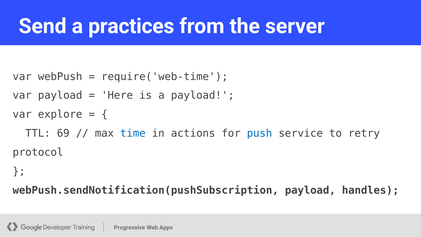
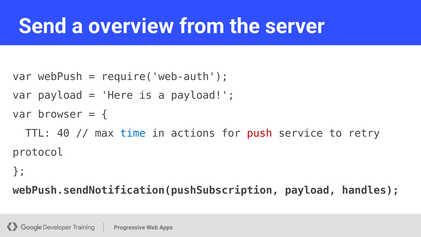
practices: practices -> overview (131, 26)
require('web-time: require('web-time -> require('web-auth (165, 76)
explore: explore -> browser (60, 114)
69: 69 -> 40 (63, 133)
push colour: blue -> red (260, 133)
